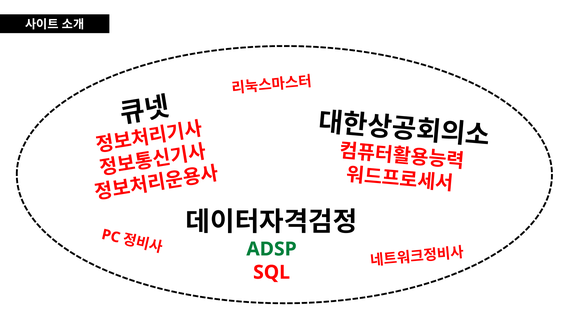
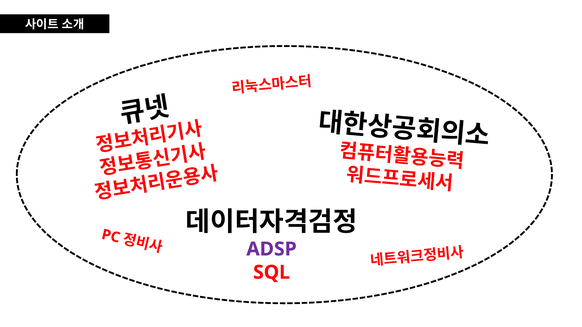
ADSP colour: green -> purple (272, 249)
